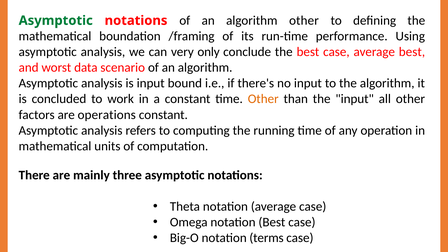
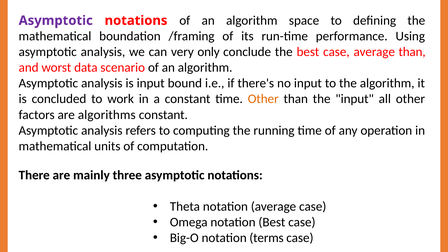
Asymptotic colour: green -> purple (56, 21)
algorithm other: other -> space (304, 21)
average best: best -> than (412, 52)
operations: operations -> algorithms (107, 115)
